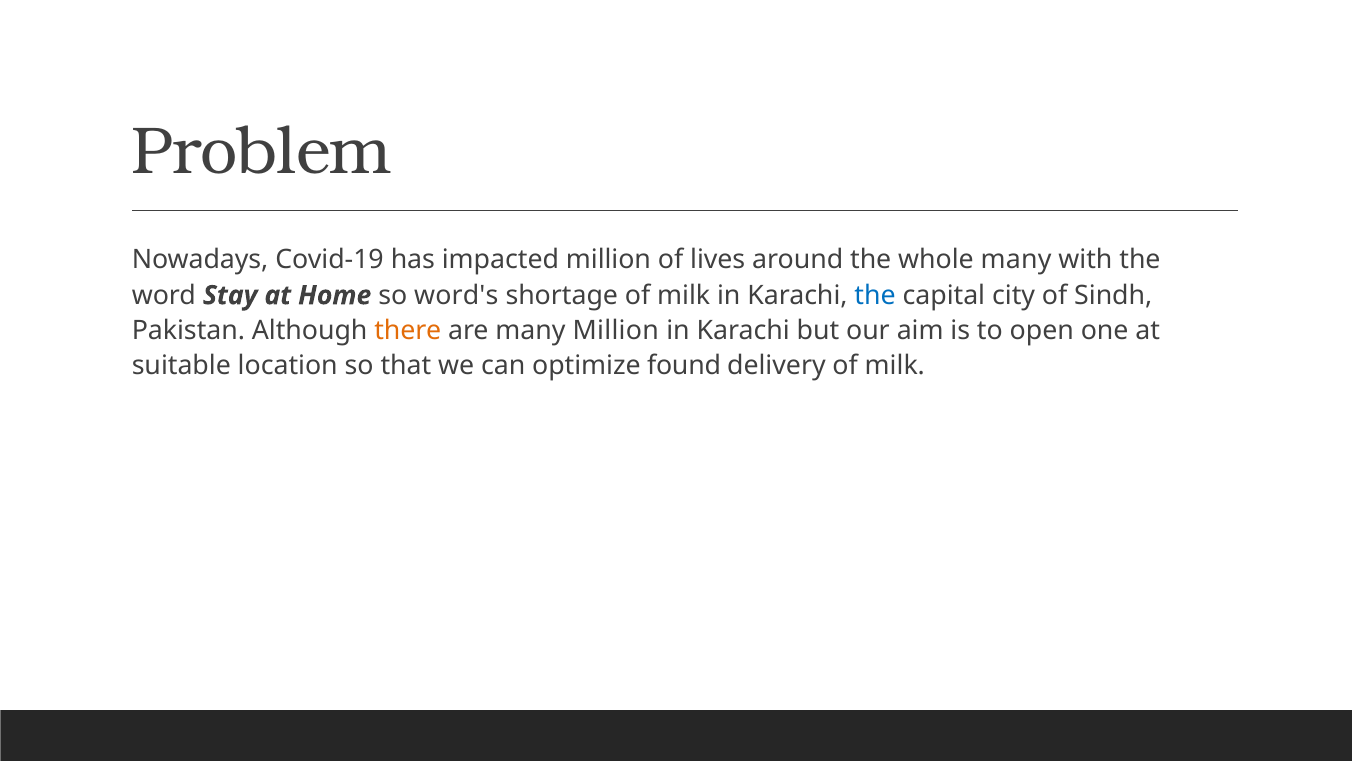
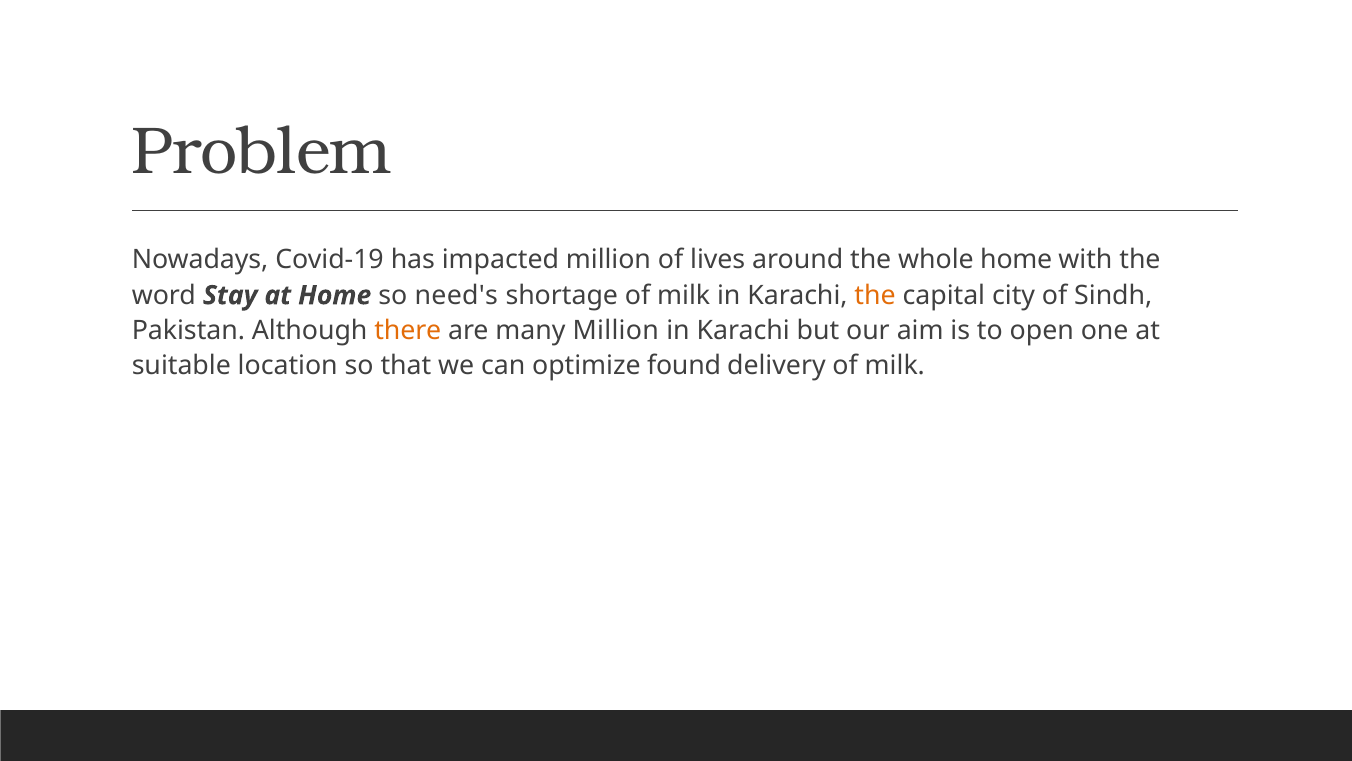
whole many: many -> home (1016, 260)
word's: word's -> need's (456, 295)
the colour: blue -> orange (875, 295)
